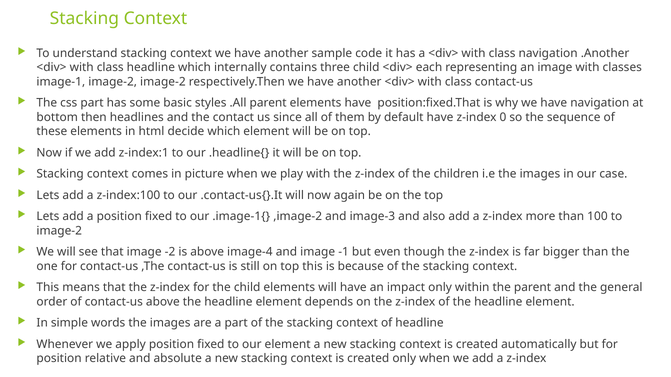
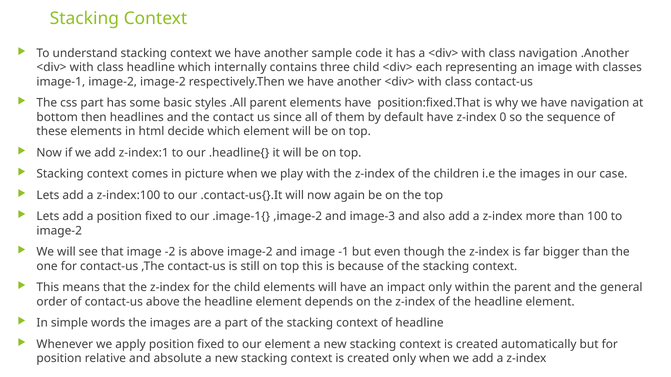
above image-4: image-4 -> image-2 (250, 252)
